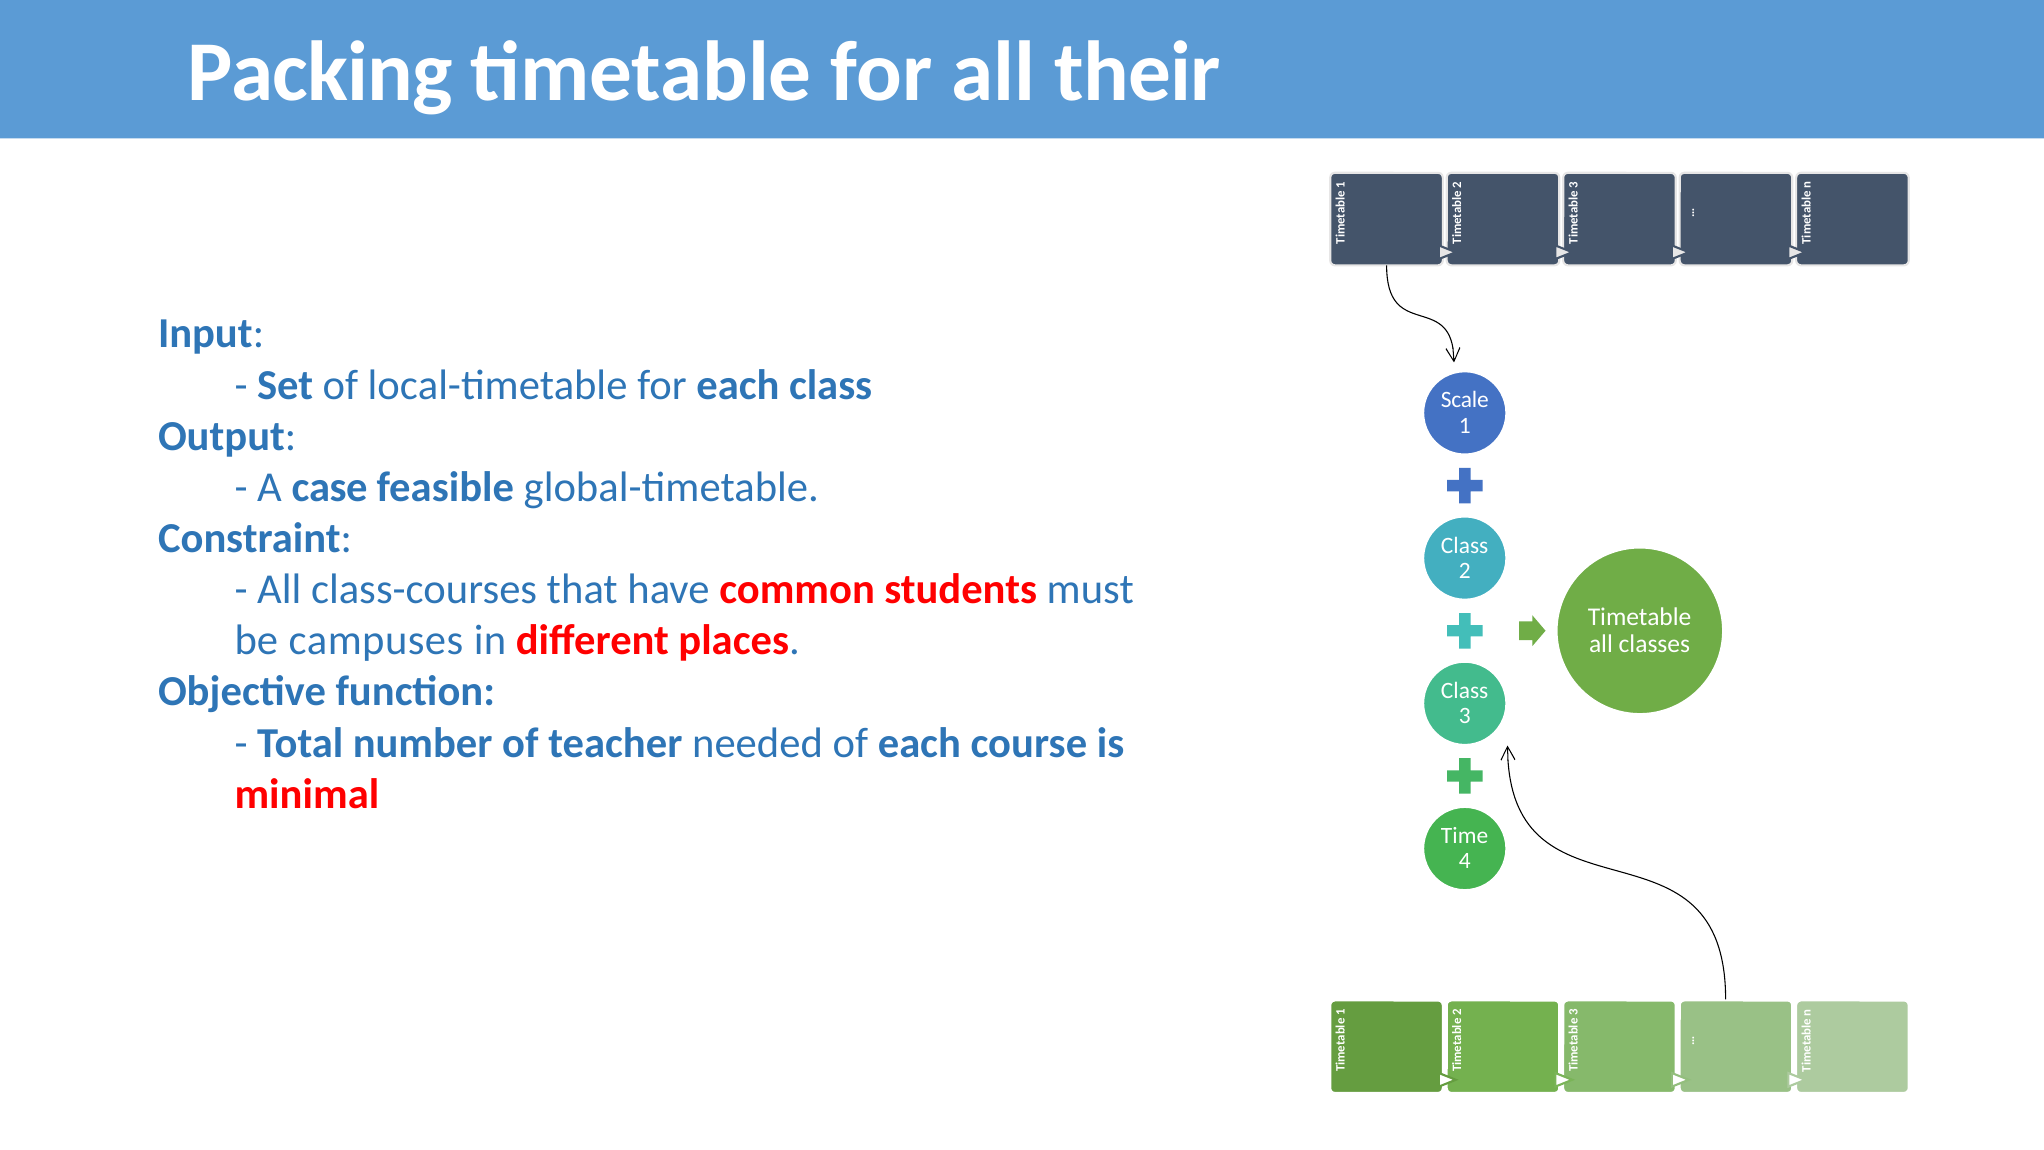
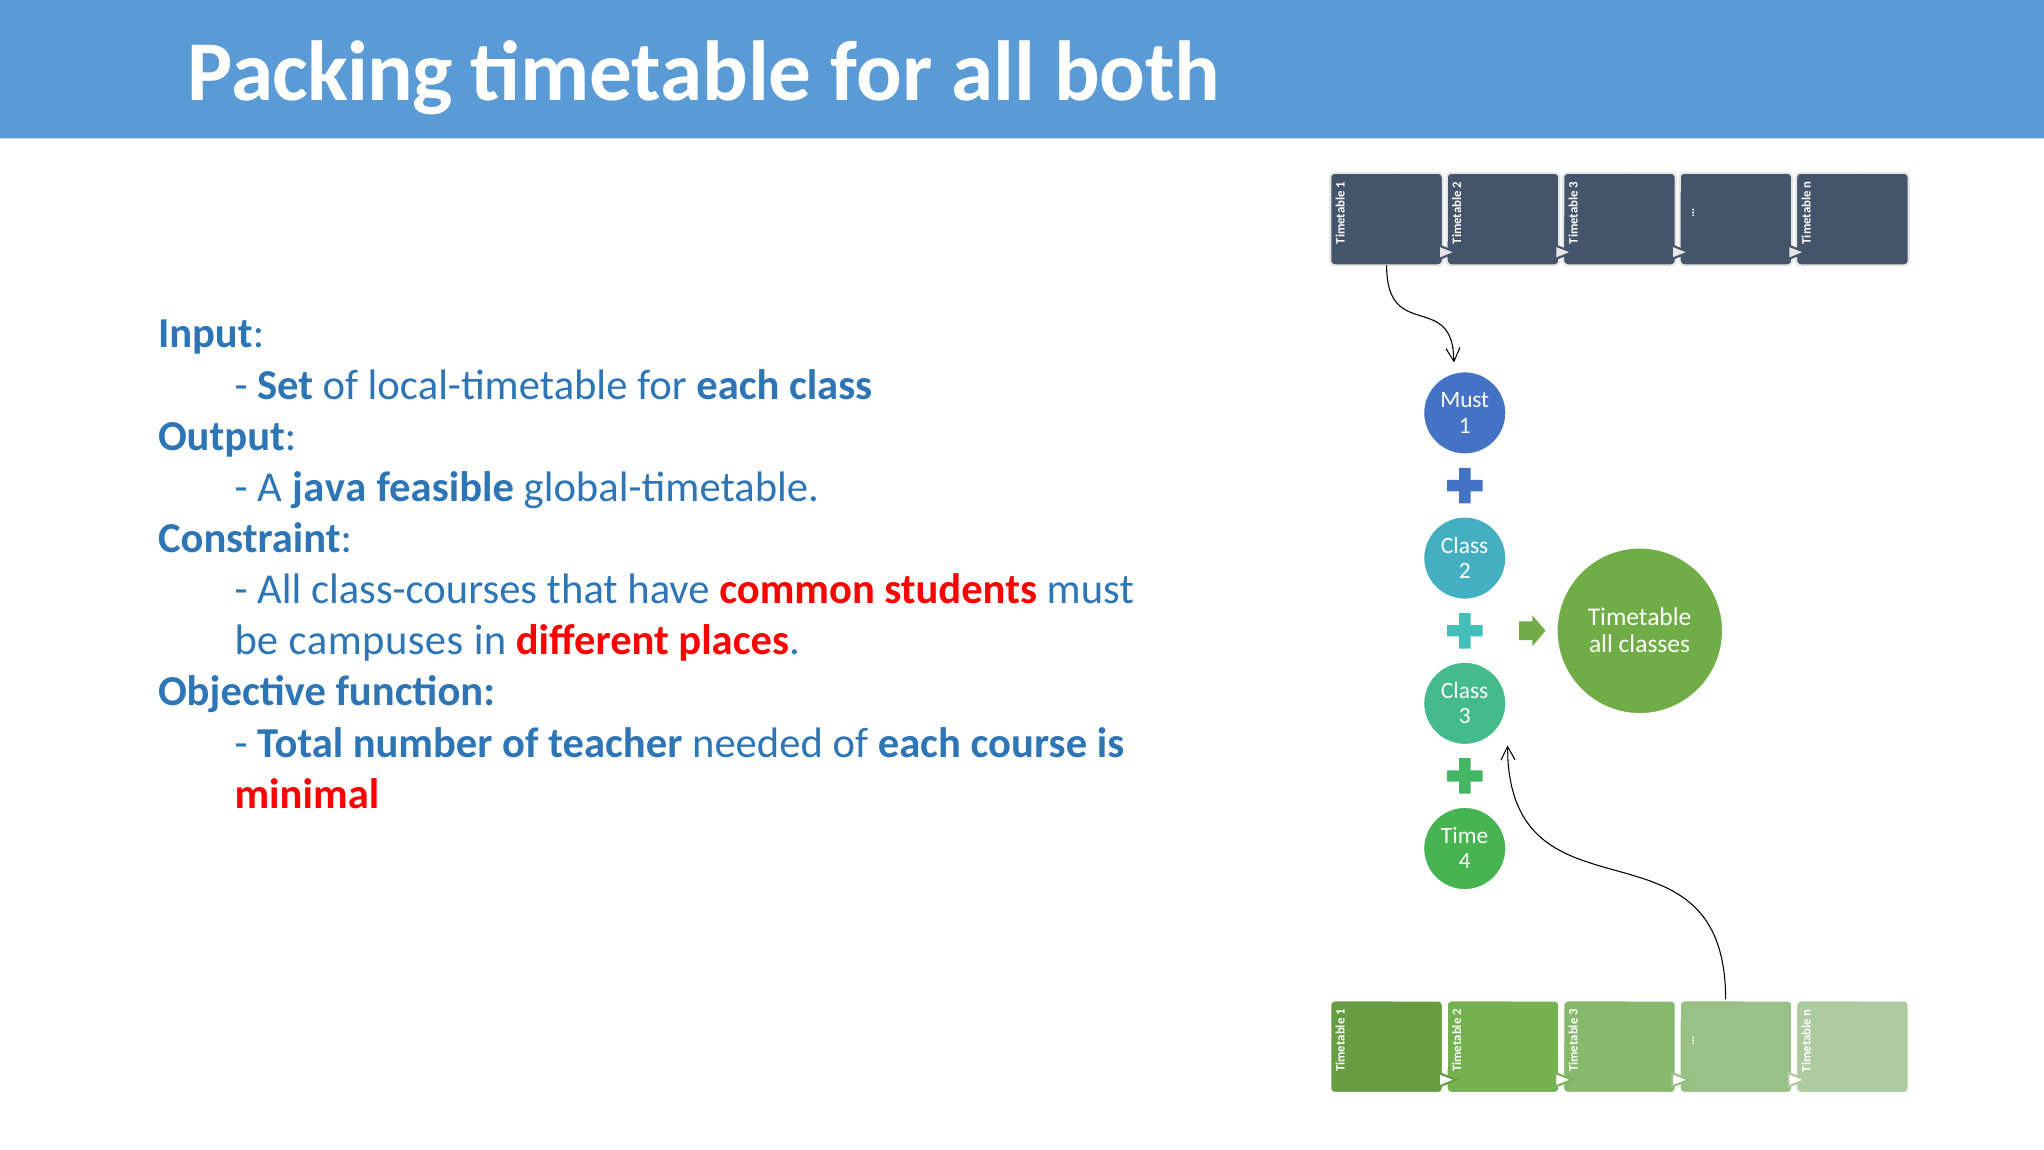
their: their -> both (1138, 72)
Scale: Scale -> Must (1465, 400)
case: case -> java (329, 487)
